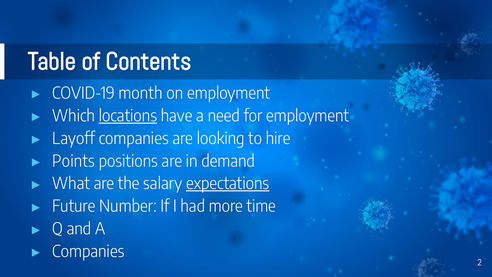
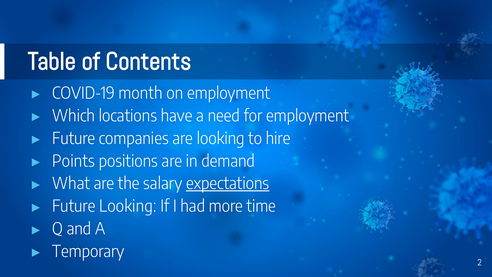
locations underline: present -> none (128, 116)
Layoff: Layoff -> Future (74, 139)
Future Number: Number -> Looking (128, 206)
Companies: Companies -> Temporary (88, 252)
